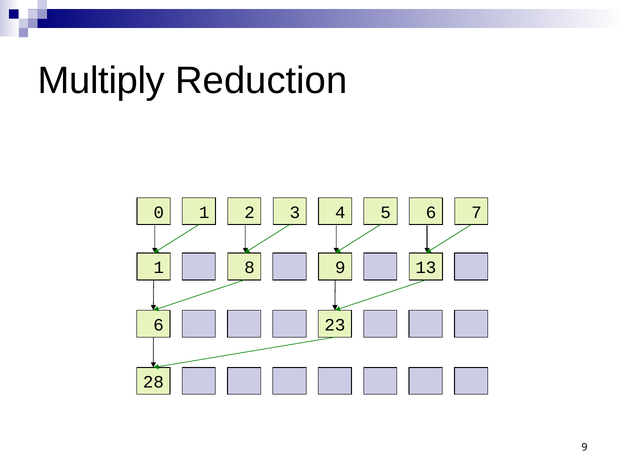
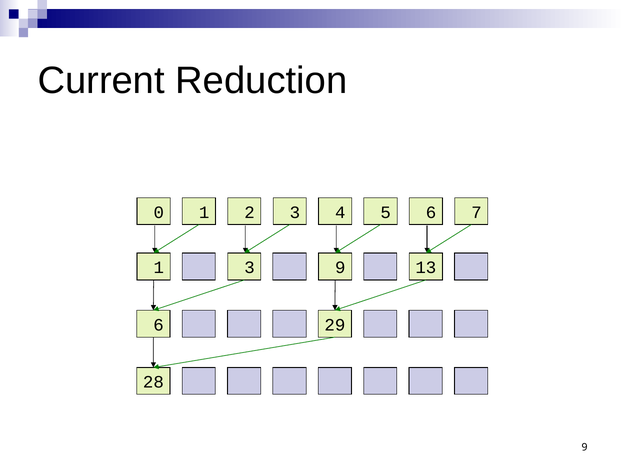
Multiply: Multiply -> Current (101, 81)
1 8: 8 -> 3 (249, 268)
23: 23 -> 29 (335, 325)
